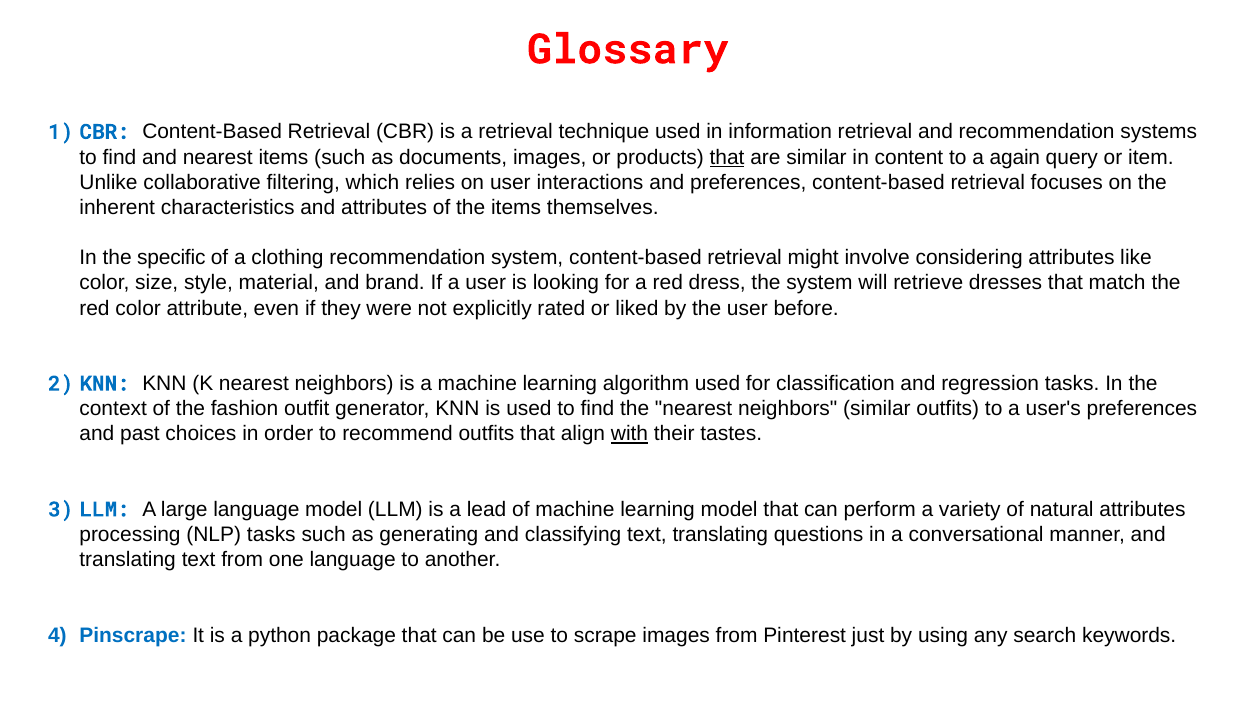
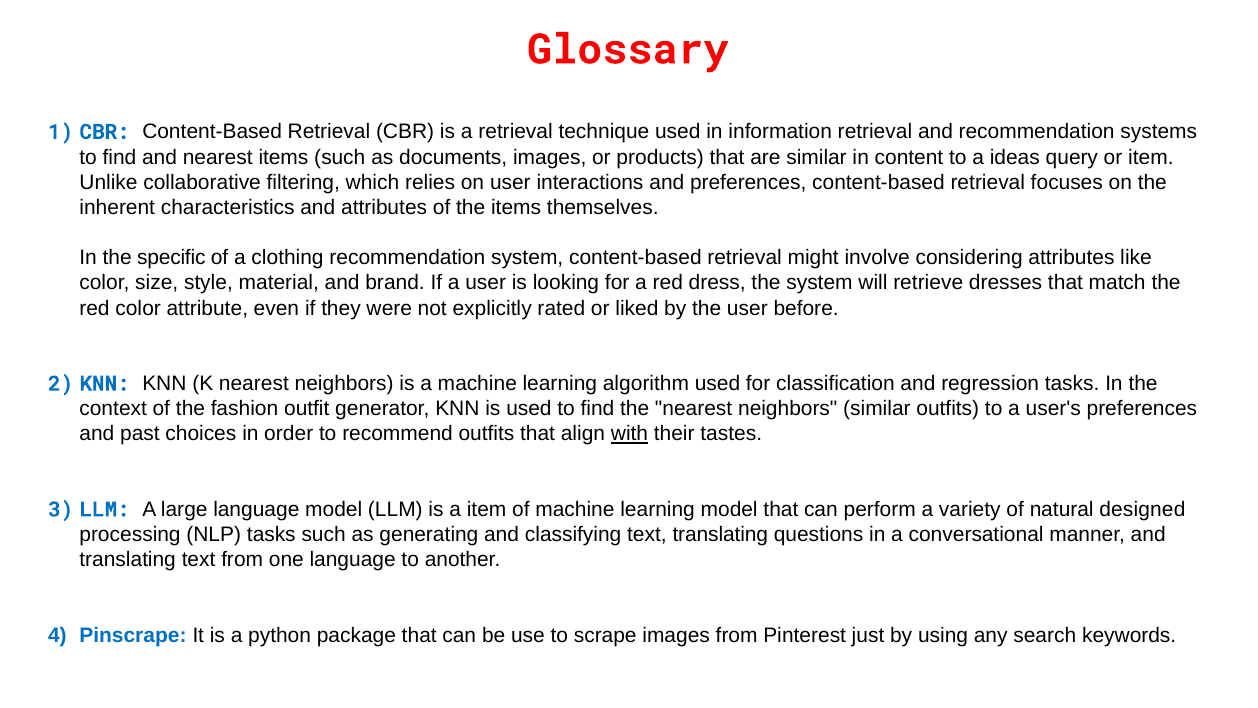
that underline: present -> none (727, 157)
again: again -> ideas (1015, 157)
a lead: lead -> item (487, 509)
natural attributes: attributes -> designed (1142, 509)
